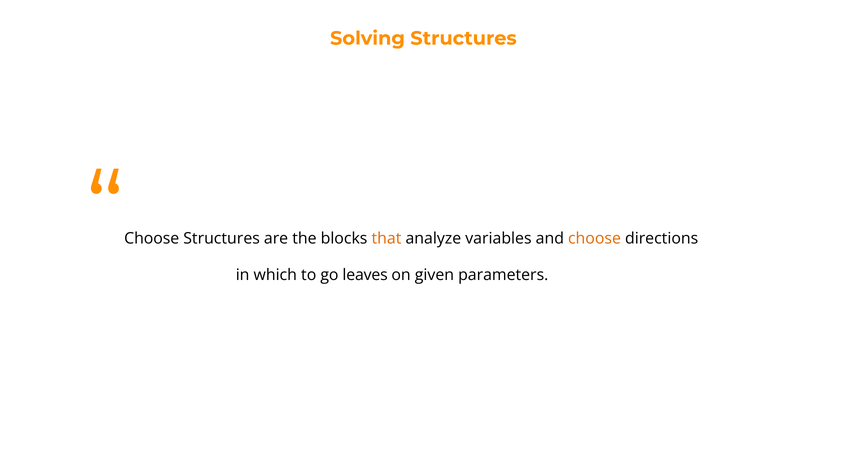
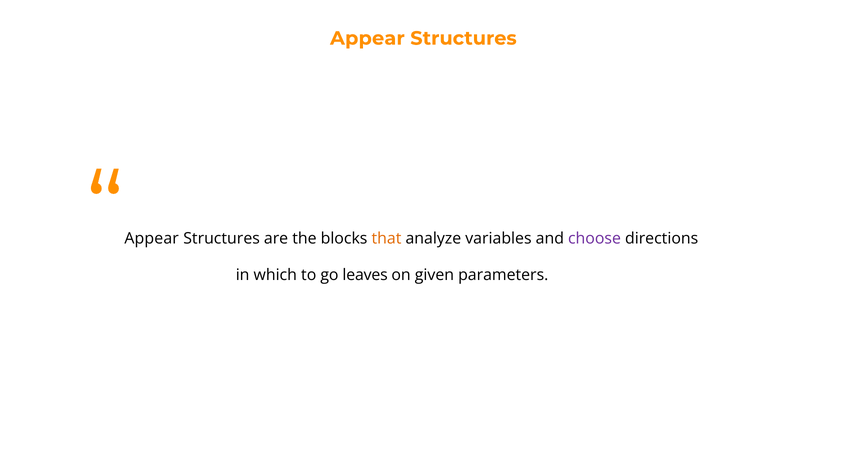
Solving: Solving -> Appear (367, 38)
Choose: Choose -> Appear (152, 239)
choose colour: orange -> purple (594, 239)
